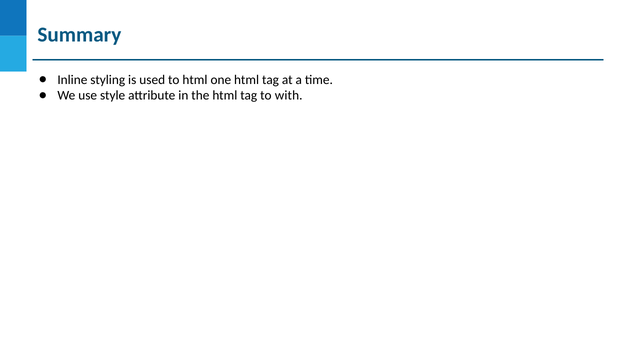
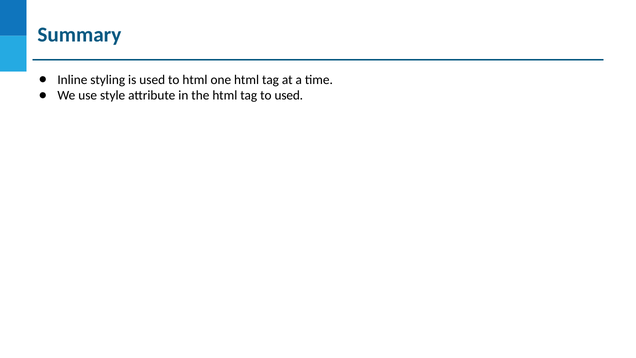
to with: with -> used (289, 96)
